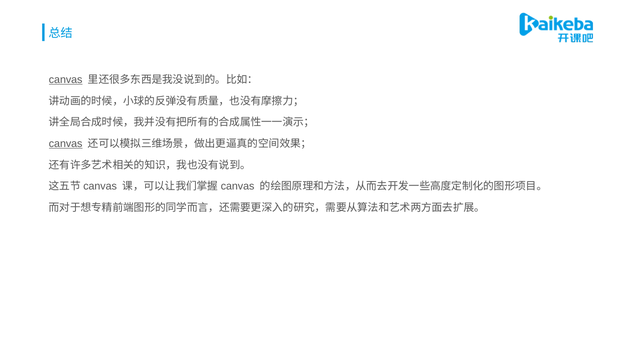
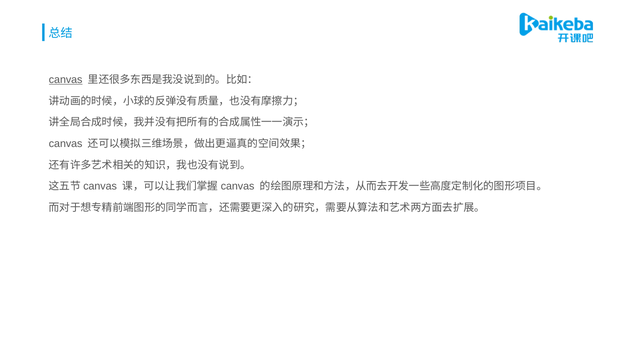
canvas underline: present -> none (66, 144)
